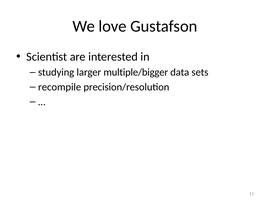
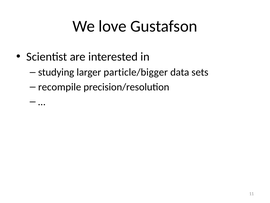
multiple/bigger: multiple/bigger -> particle/bigger (136, 72)
